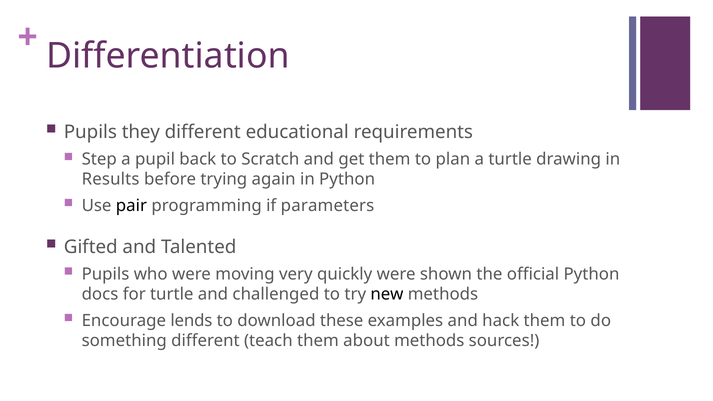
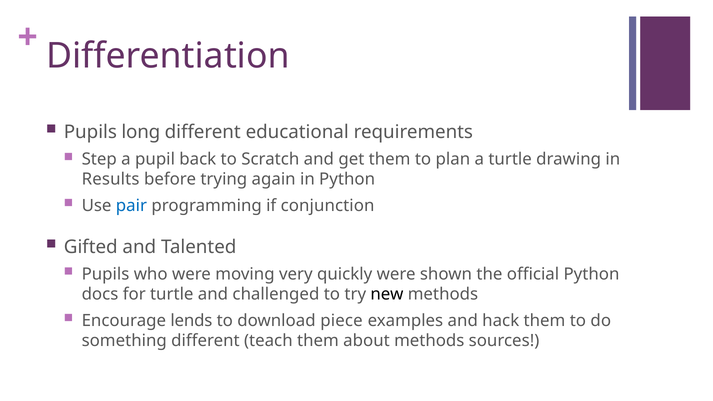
they: they -> long (141, 132)
pair colour: black -> blue (131, 206)
parameters: parameters -> conjunction (328, 206)
these: these -> piece (342, 321)
